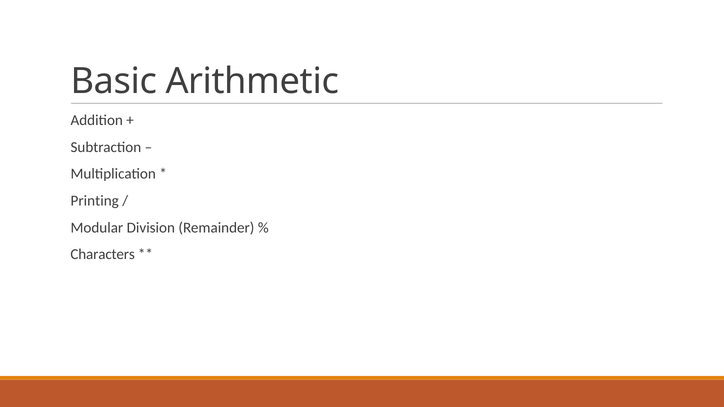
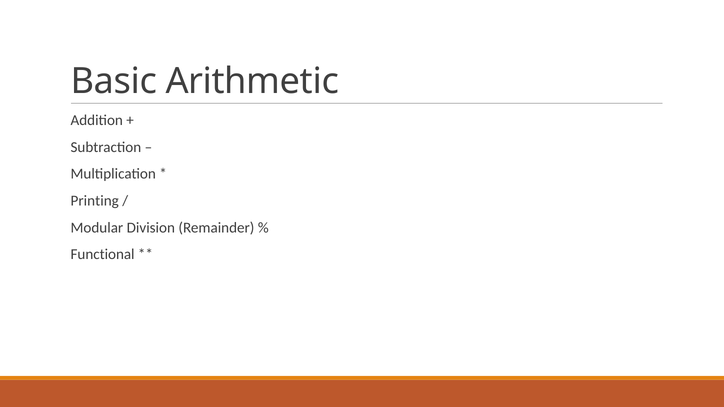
Characters: Characters -> Functional (103, 255)
